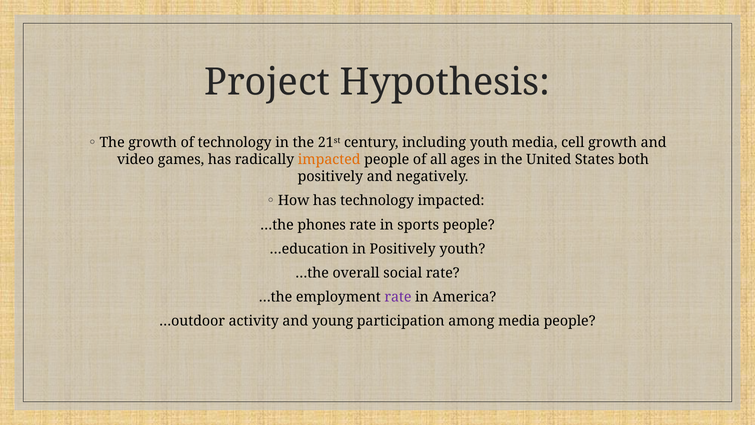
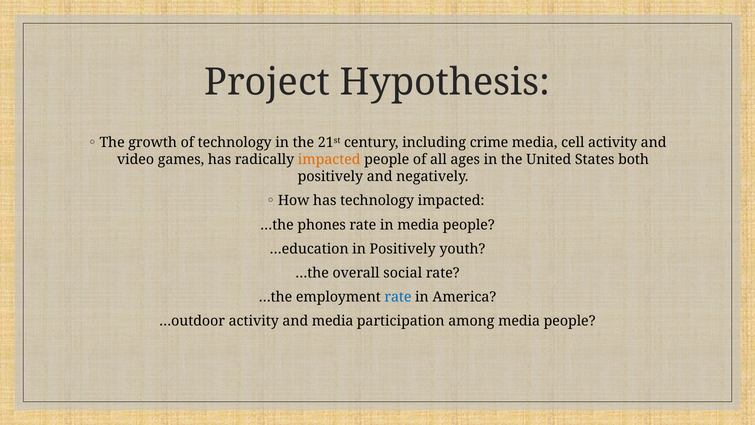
including youth: youth -> crime (489, 143)
cell growth: growth -> activity (613, 143)
in sports: sports -> media (418, 225)
rate colour: purple -> blue (398, 297)
and young: young -> media (333, 321)
